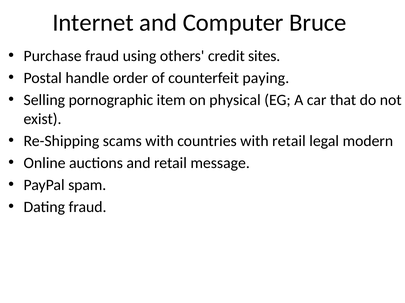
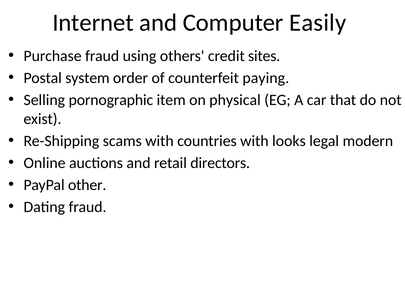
Bruce: Bruce -> Easily (318, 23)
handle: handle -> system (87, 78)
with retail: retail -> looks (289, 141)
message: message -> directors (220, 163)
spam: spam -> other (87, 185)
